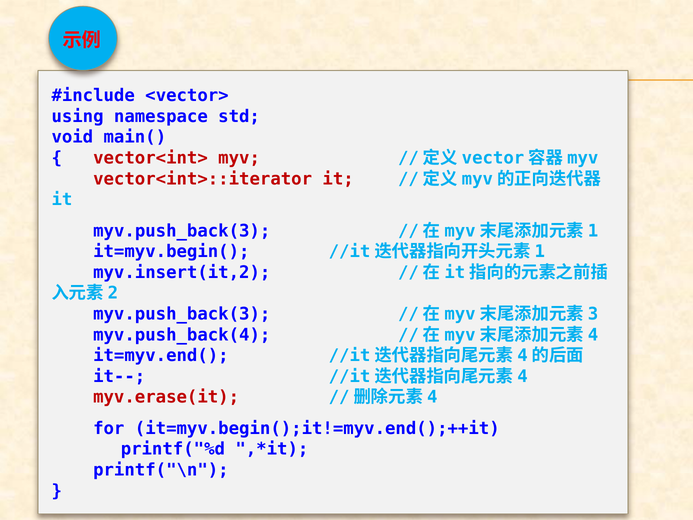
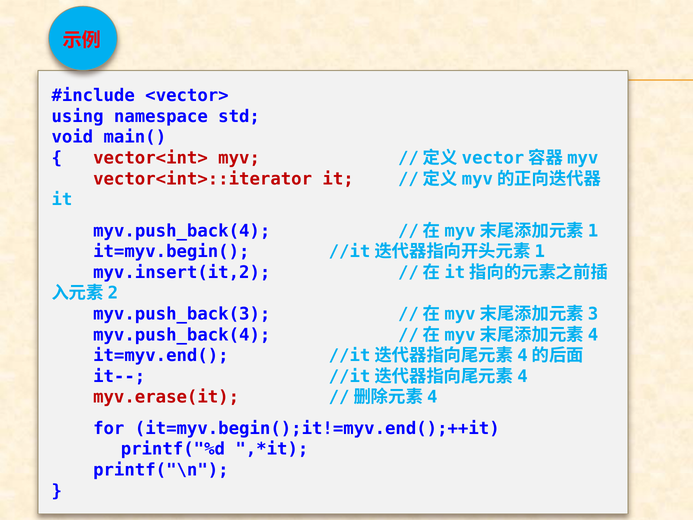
myv.push_back(3: myv.push_back(3 -> myv.push_back(4 (182, 231)
